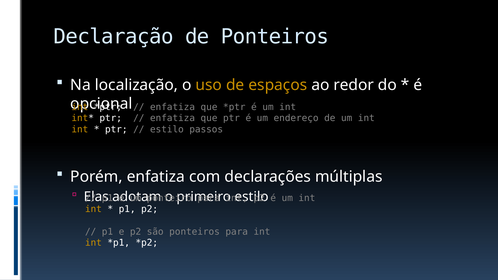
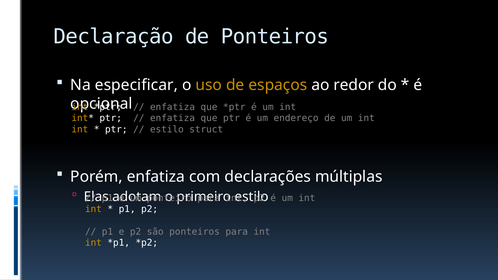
localização: localização -> especificar (136, 85)
passos: passos -> struct (206, 129)
